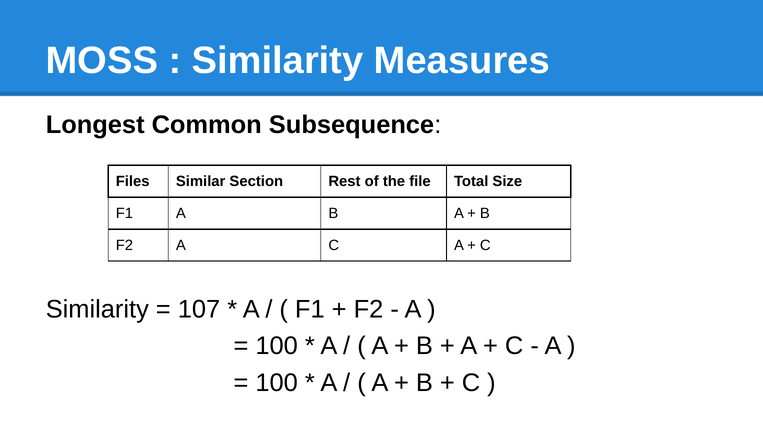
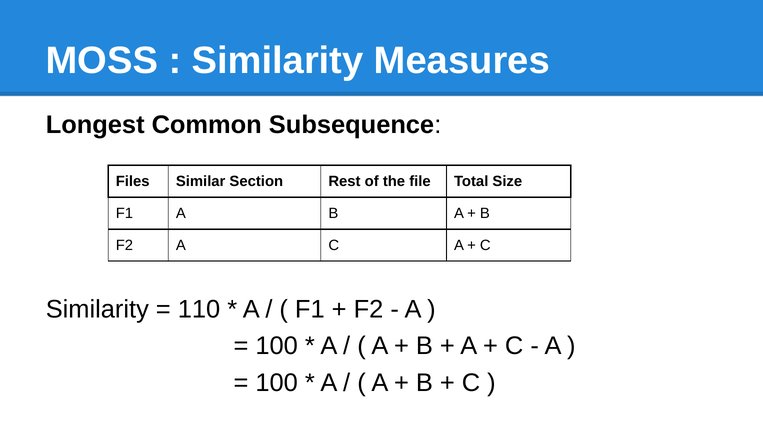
107: 107 -> 110 (199, 309)
